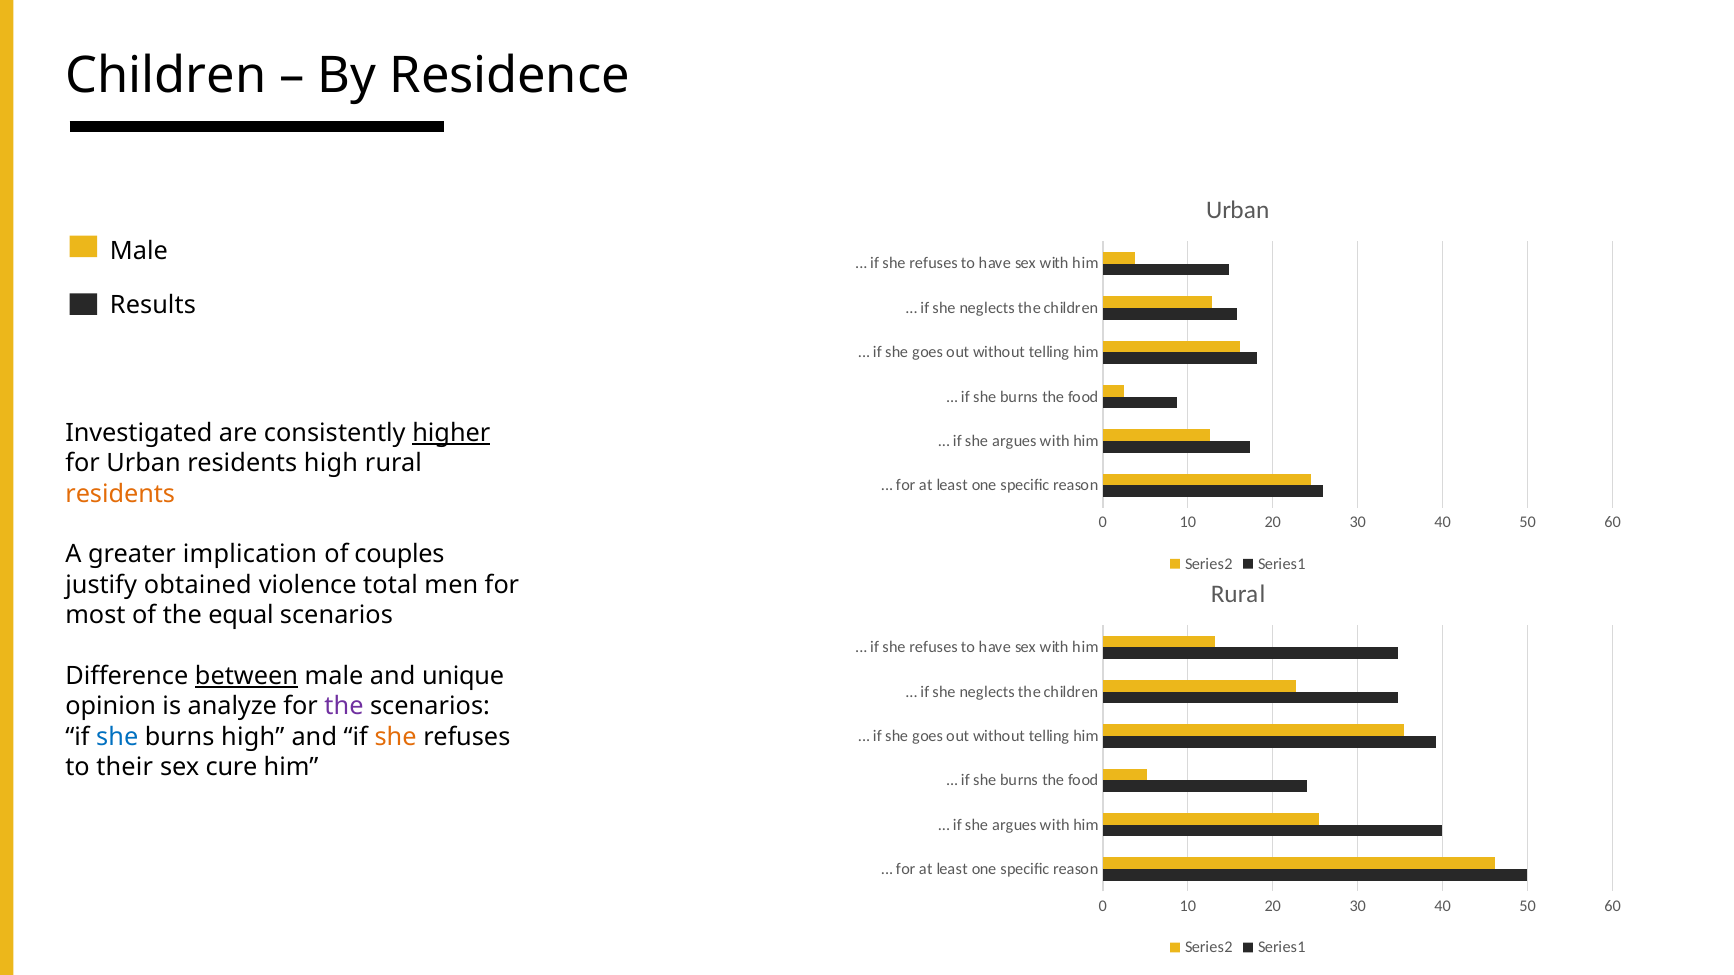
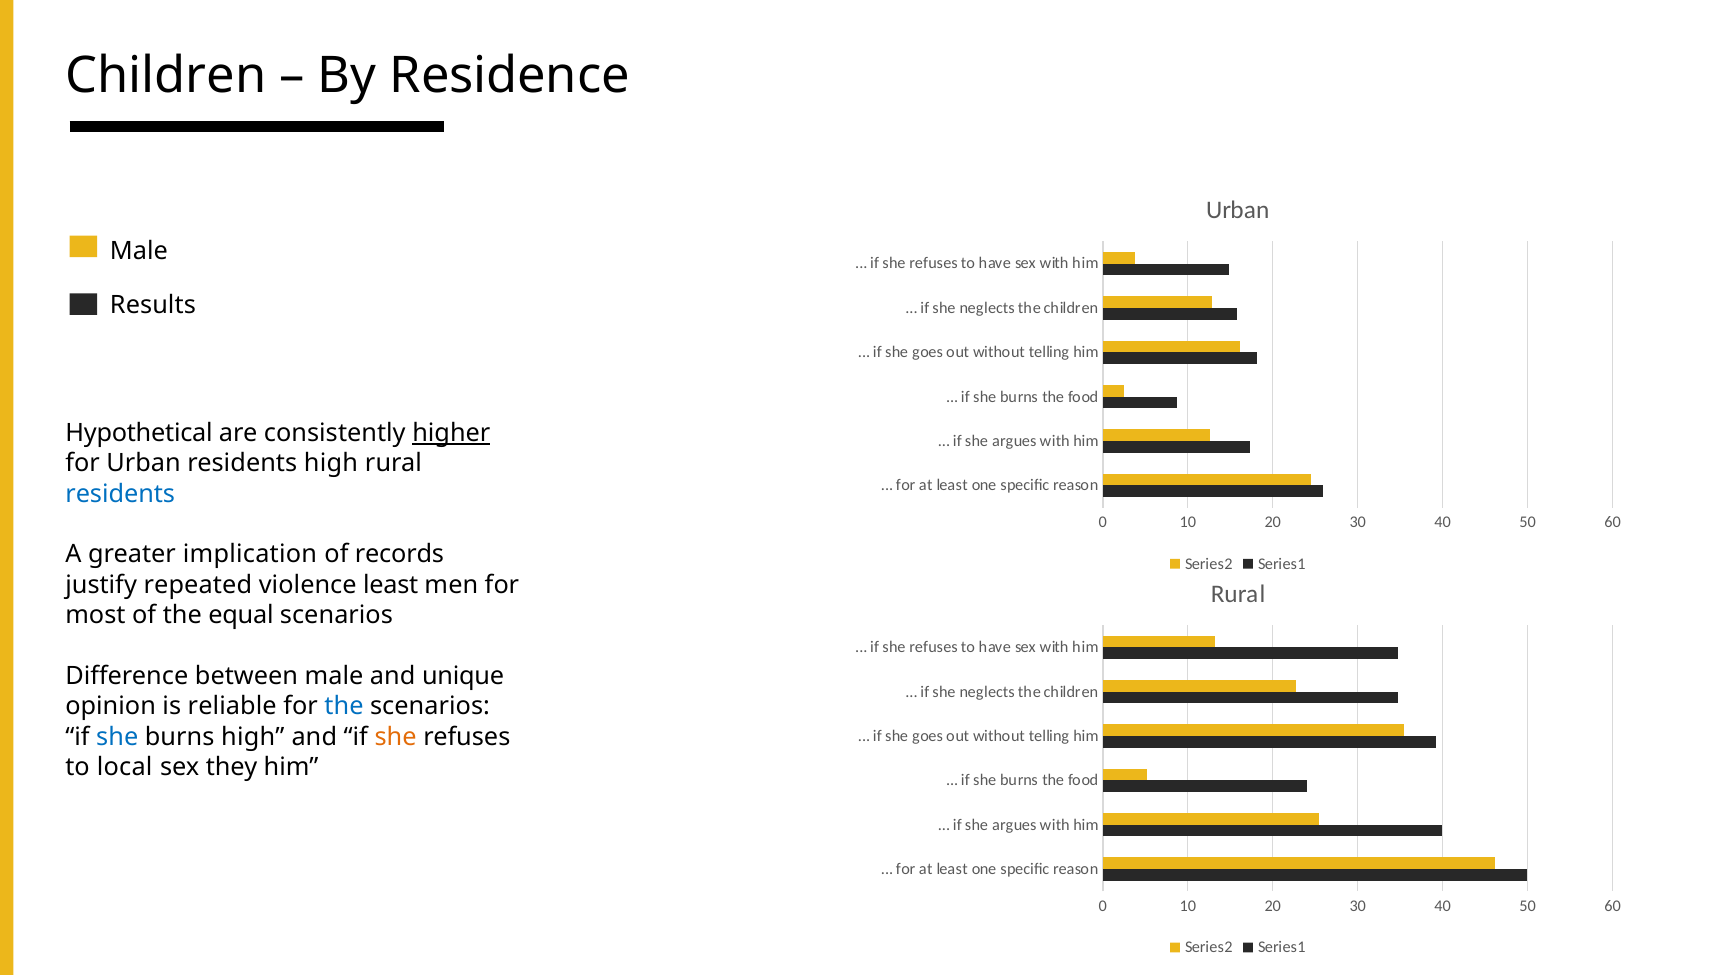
Investigated: Investigated -> Hypothetical (139, 433)
residents colour: orange -> blue (120, 494)
couples: couples -> records (399, 555)
obtained: obtained -> repeated (198, 585)
violence total: total -> least (391, 585)
between underline: present -> none (246, 676)
analyze: analyze -> reliable (232, 707)
the colour: purple -> blue (344, 707)
their: their -> local (125, 767)
cure: cure -> they (232, 767)
